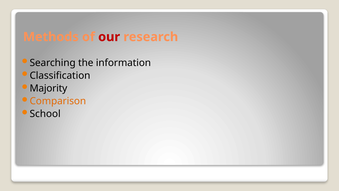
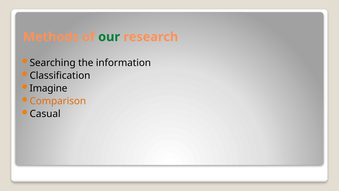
our colour: red -> green (109, 37)
Majority: Majority -> Imagine (48, 88)
School: School -> Casual (45, 114)
